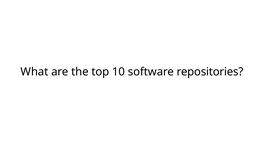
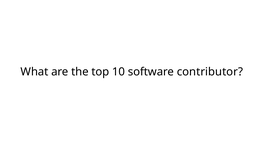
repositories: repositories -> contributor (210, 72)
